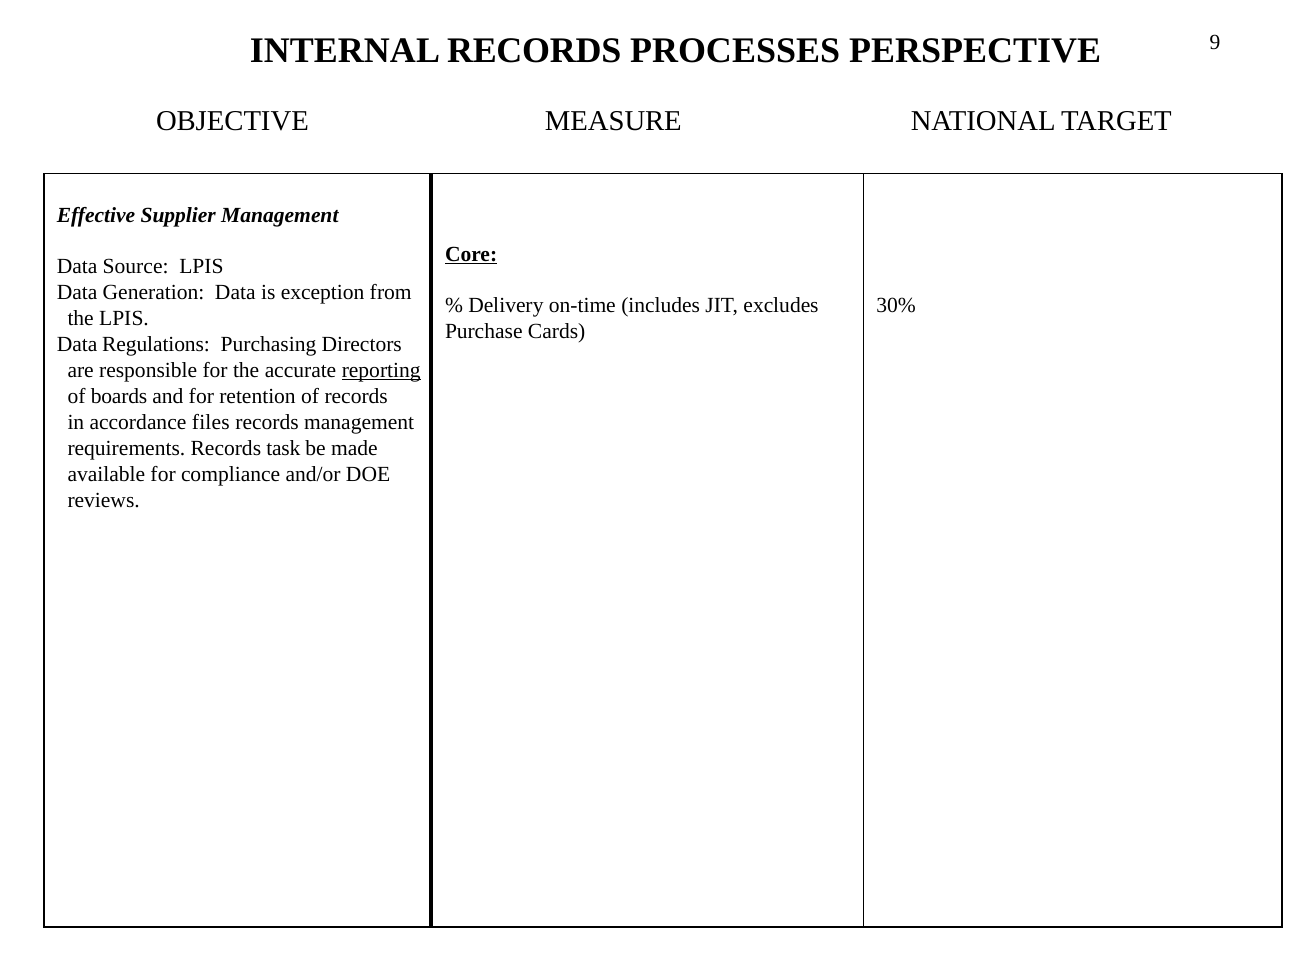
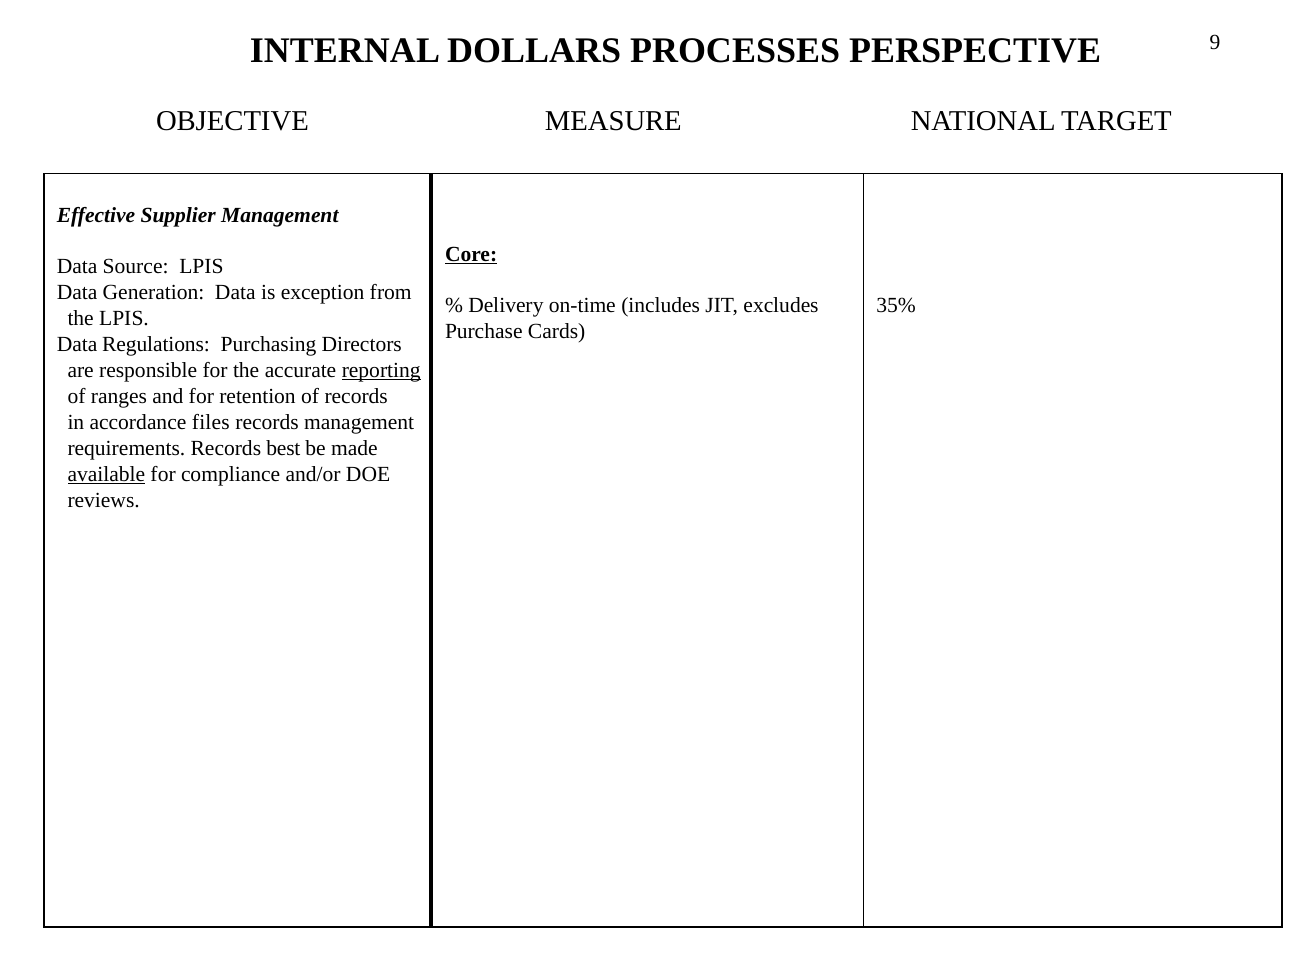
INTERNAL RECORDS: RECORDS -> DOLLARS (534, 50)
30%: 30% -> 35% (896, 306)
boards: boards -> ranges (119, 396)
task: task -> best (283, 448)
available underline: none -> present (106, 474)
